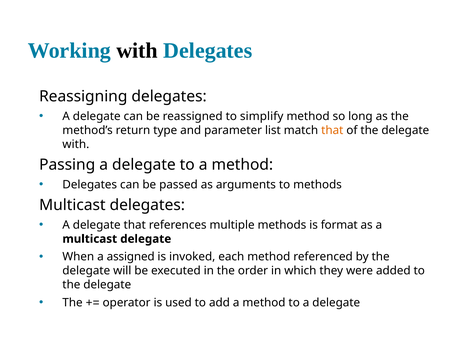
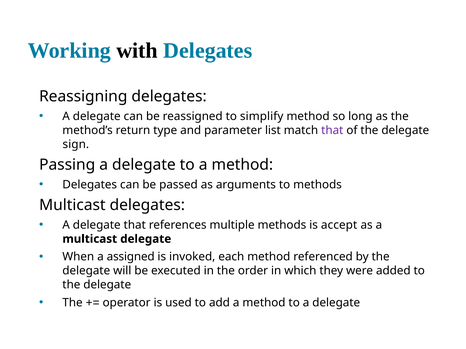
that colour: orange -> purple (332, 131)
with: with -> sign (76, 145)
format: format -> accept (339, 225)
